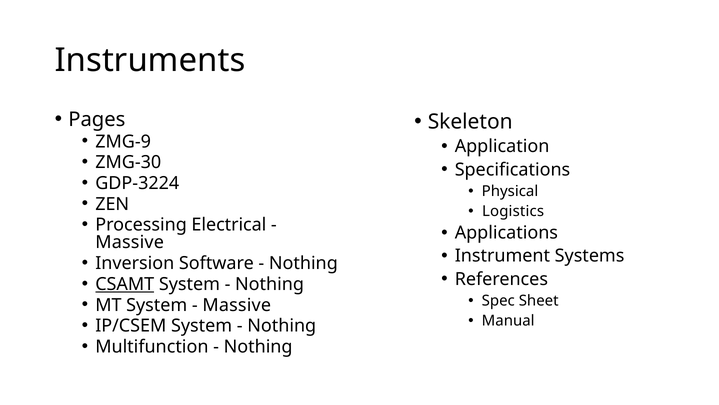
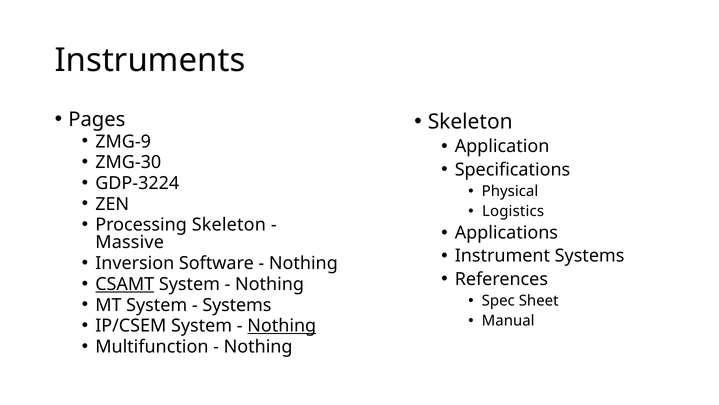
Processing Electrical: Electrical -> Skeleton (229, 225)
Massive: Massive -> Systems (237, 305)
Nothing underline: none -> present (282, 326)
